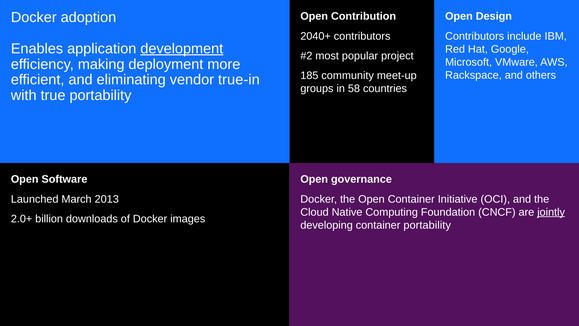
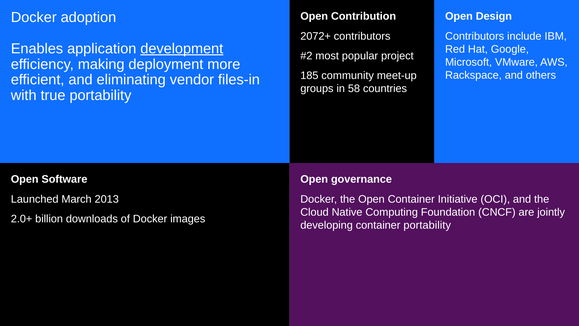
2040+: 2040+ -> 2072+ (316, 36)
true-in: true-in -> files-in (239, 80)
jointly underline: present -> none (551, 212)
